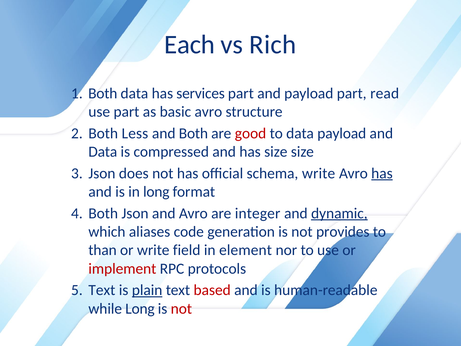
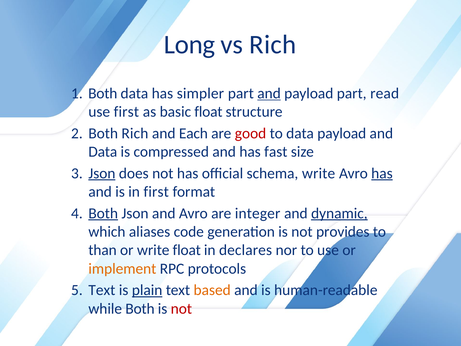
Each: Each -> Long (190, 45)
services: services -> simpler (200, 93)
and underline: none -> present (269, 93)
use part: part -> first (126, 112)
basic avro: avro -> float (208, 112)
Both Less: Less -> Rich (135, 133)
and Both: Both -> Each (193, 133)
has size: size -> fast (276, 152)
Json underline: none -> present (102, 173)
in long: long -> first (156, 192)
Both underline: none -> present (103, 213)
write field: field -> float (187, 250)
element: element -> declares (246, 250)
implement colour: red -> orange (122, 268)
based colour: red -> orange (212, 290)
while Long: Long -> Both (140, 308)
